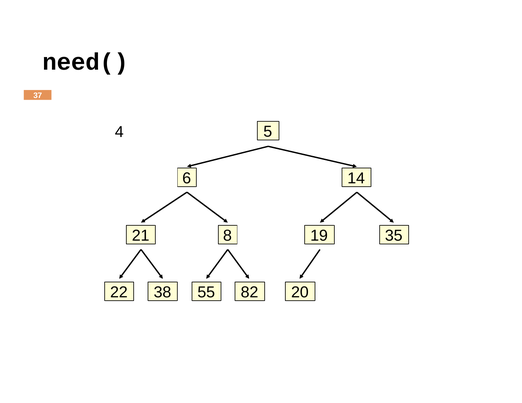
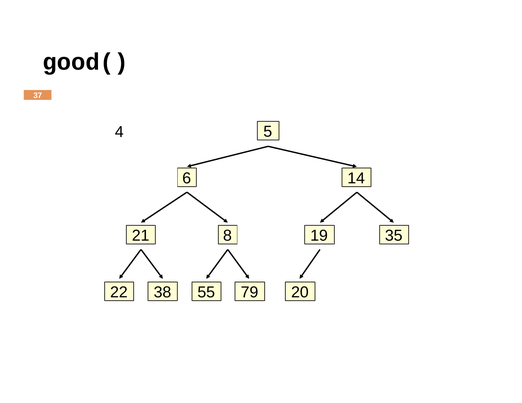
need(: need( -> good( (86, 62)
82: 82 -> 79 (250, 293)
